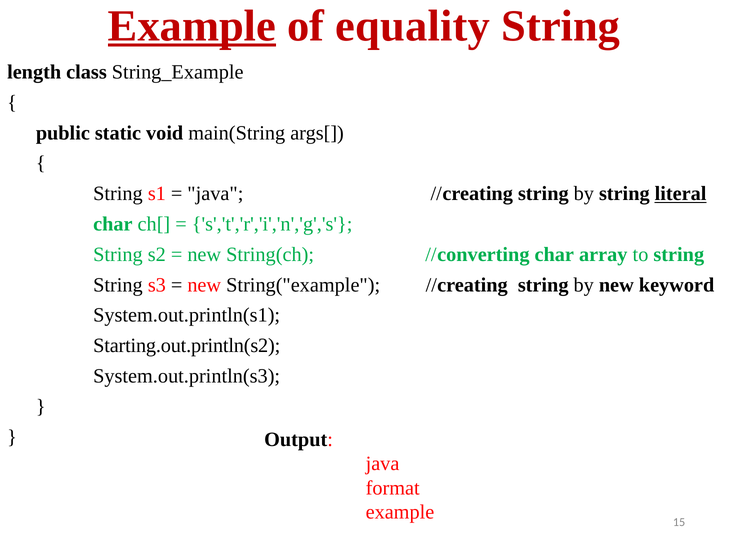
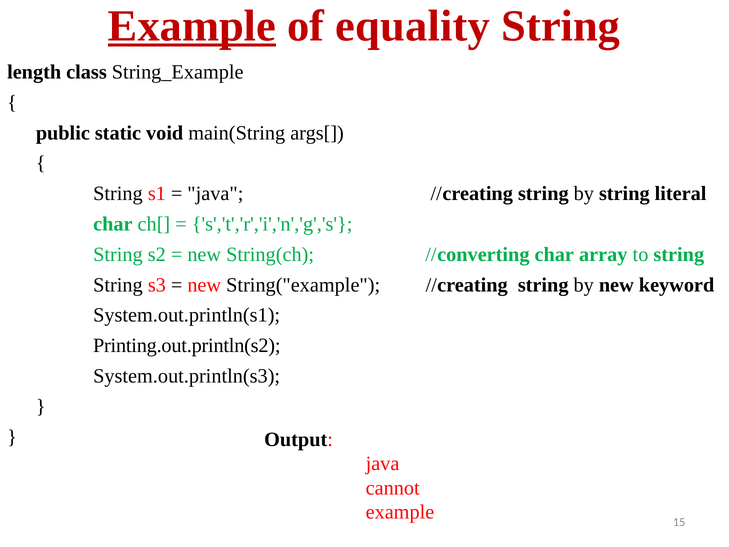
literal underline: present -> none (681, 194)
Starting.out.println(s2: Starting.out.println(s2 -> Printing.out.println(s2 (187, 346)
format: format -> cannot (393, 488)
